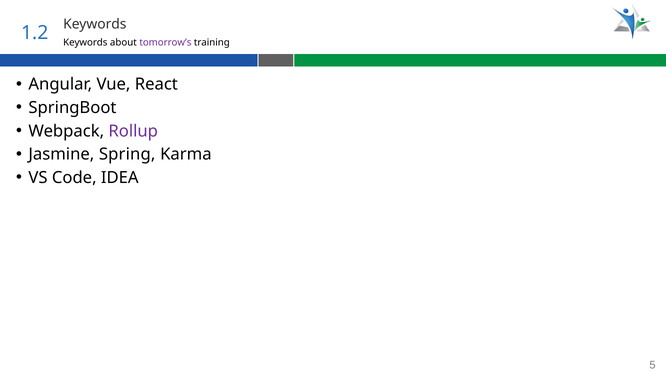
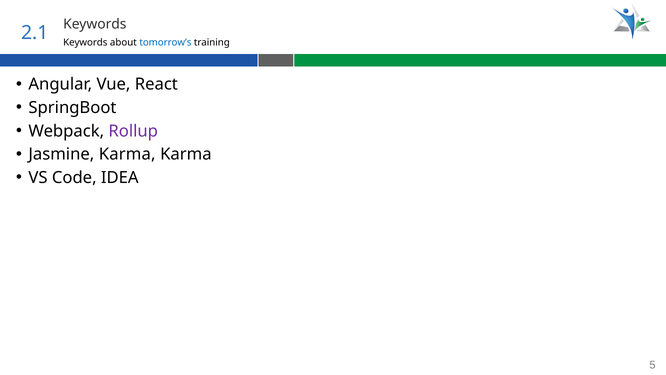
1.2: 1.2 -> 2.1 (35, 33)
tomorrow’s colour: purple -> blue (165, 42)
Jasmine Spring: Spring -> Karma (127, 154)
